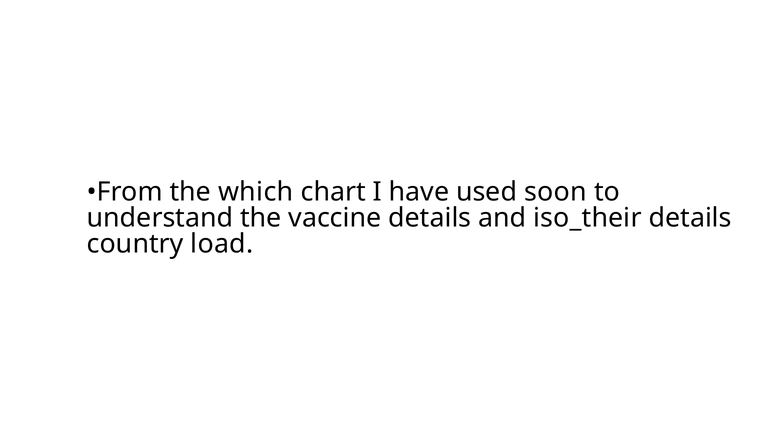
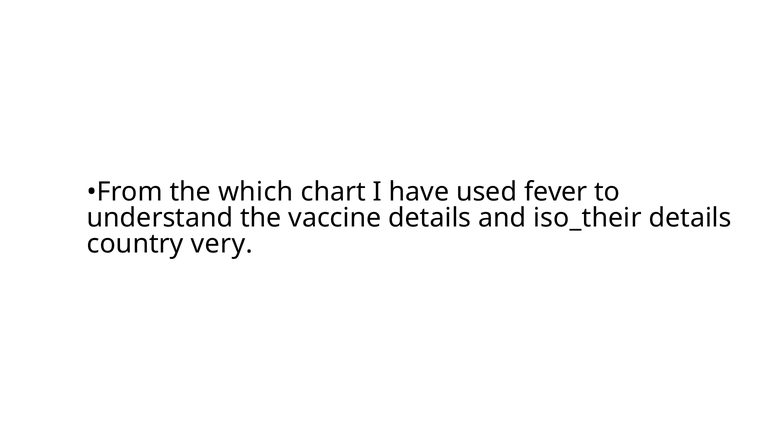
soon: soon -> fever (556, 192)
load: load -> very (222, 244)
